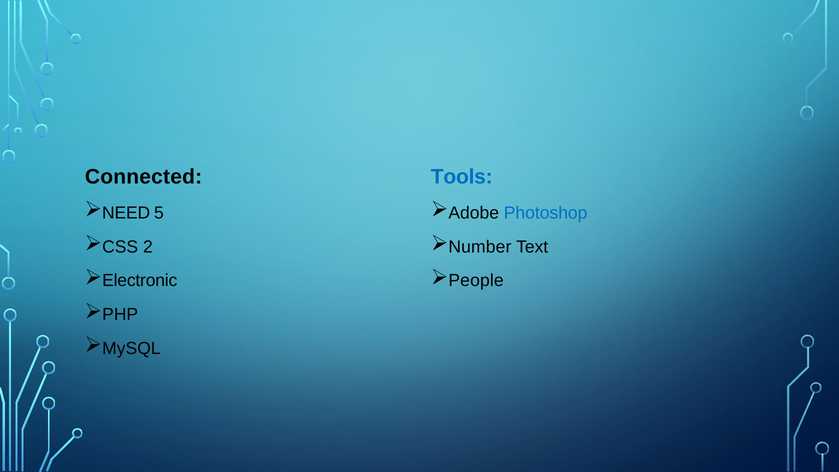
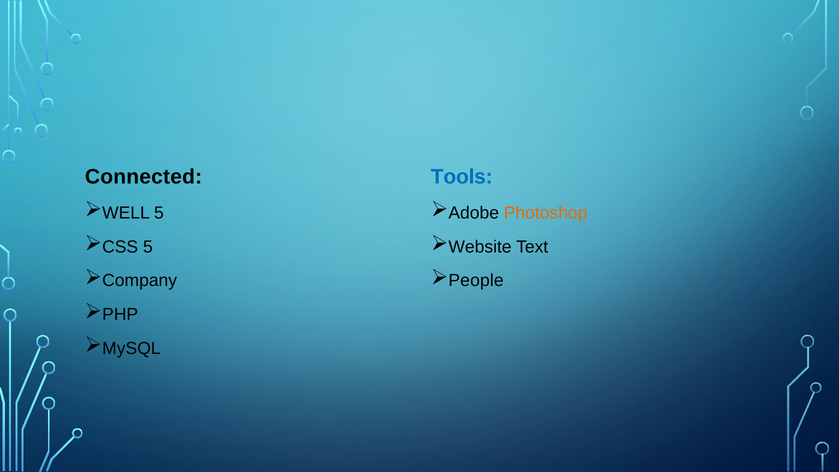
NEED: NEED -> WELL (126, 213)
Photoshop colour: blue -> orange (546, 213)
CSS 2: 2 -> 5 (148, 247)
Number: Number -> Website (480, 247)
Electronic: Electronic -> Company (140, 281)
